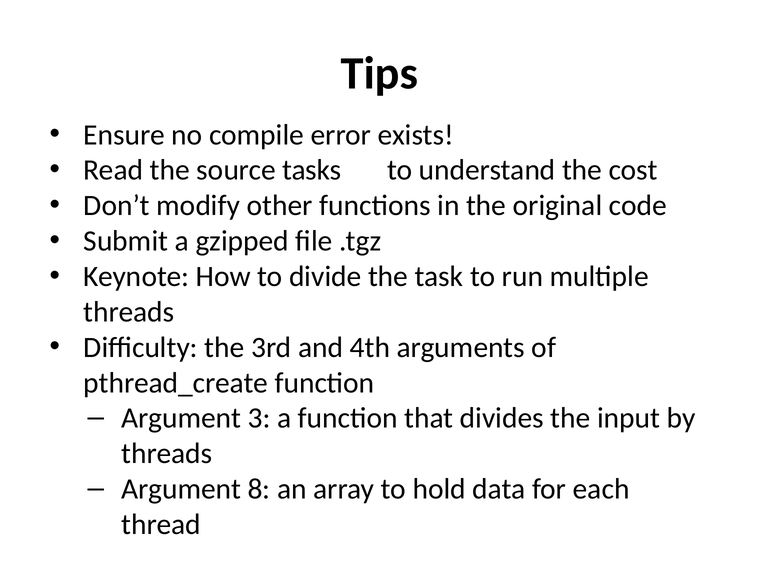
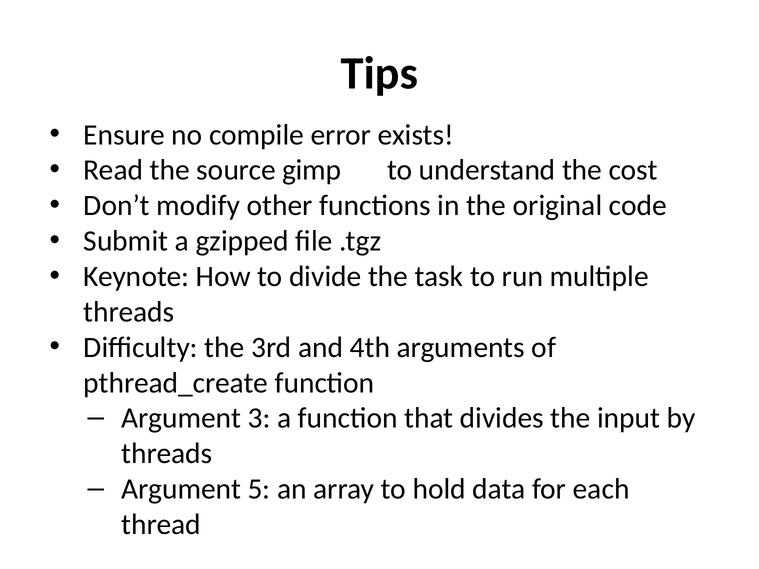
tasks: tasks -> gimp (312, 170)
8: 8 -> 5 (259, 489)
